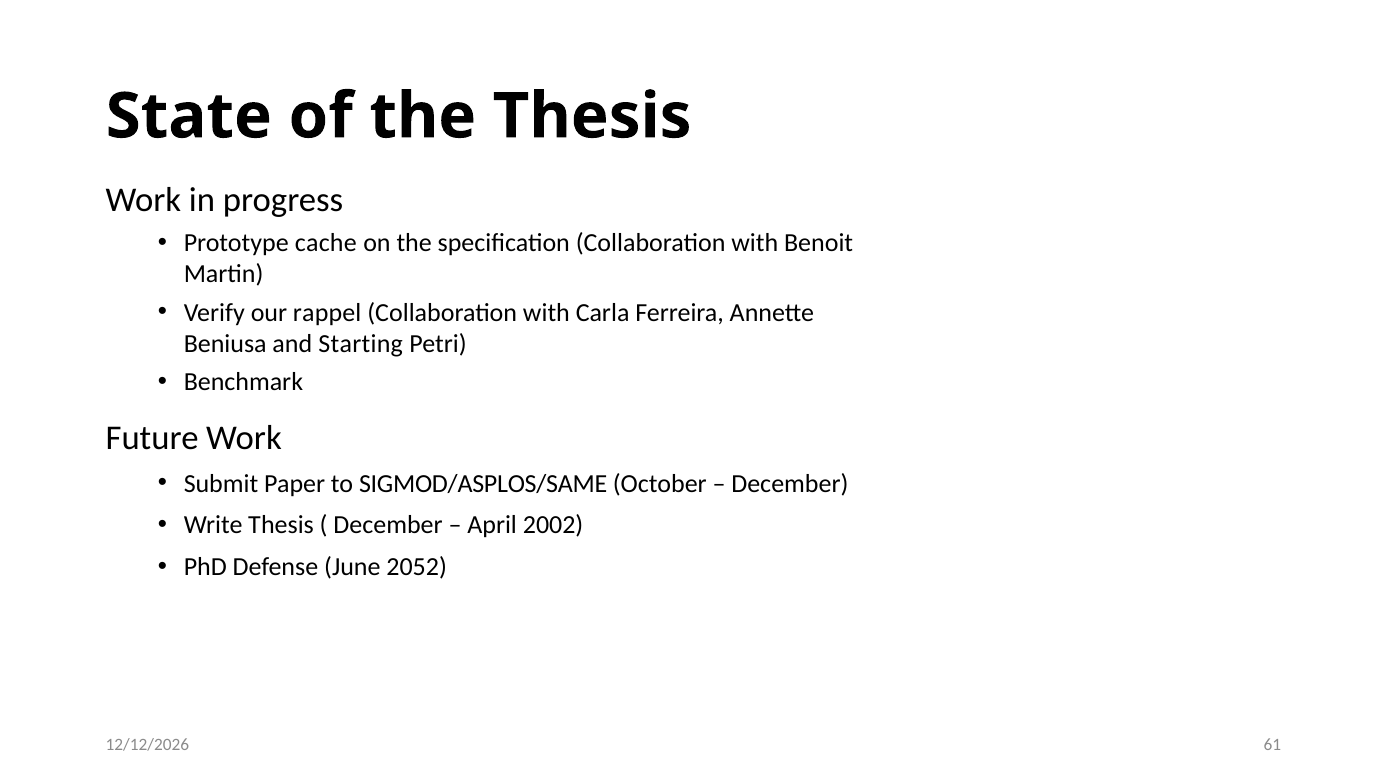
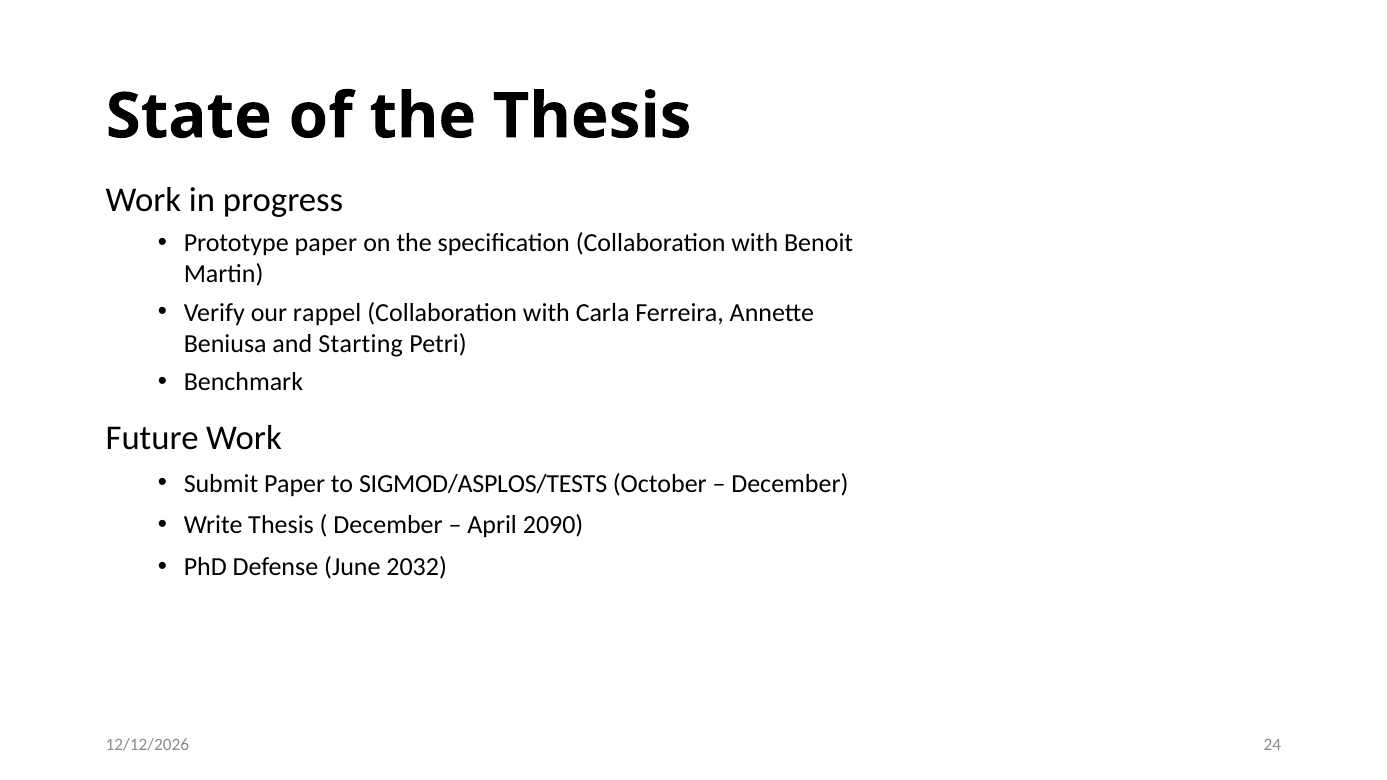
Prototype cache: cache -> paper (326, 243)
SIGMOD/ASPLOS/SAME: SIGMOD/ASPLOS/SAME -> SIGMOD/ASPLOS/TESTS (483, 484)
2002: 2002 -> 2090 (553, 525)
2052: 2052 -> 2032 (417, 567)
61: 61 -> 24 (1272, 745)
